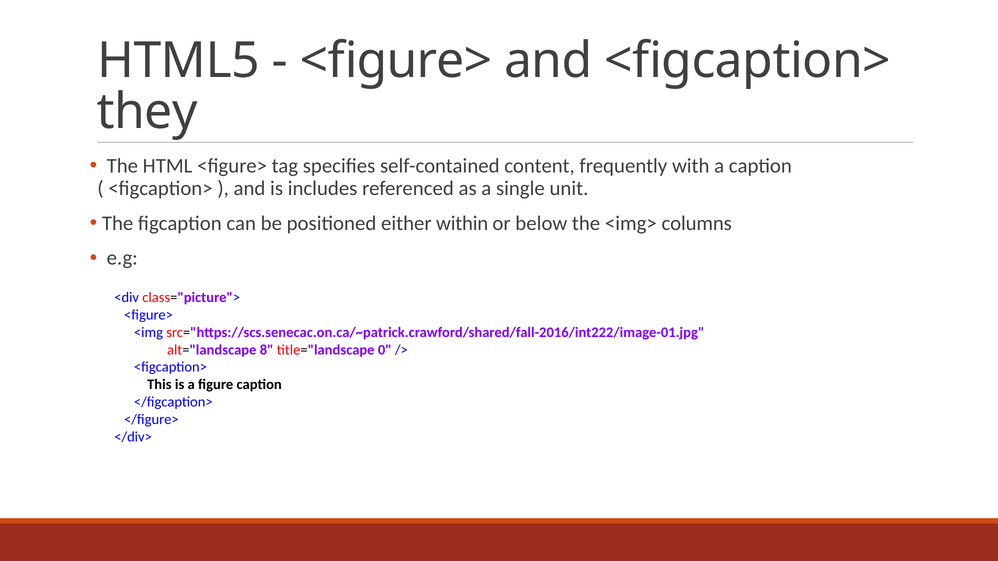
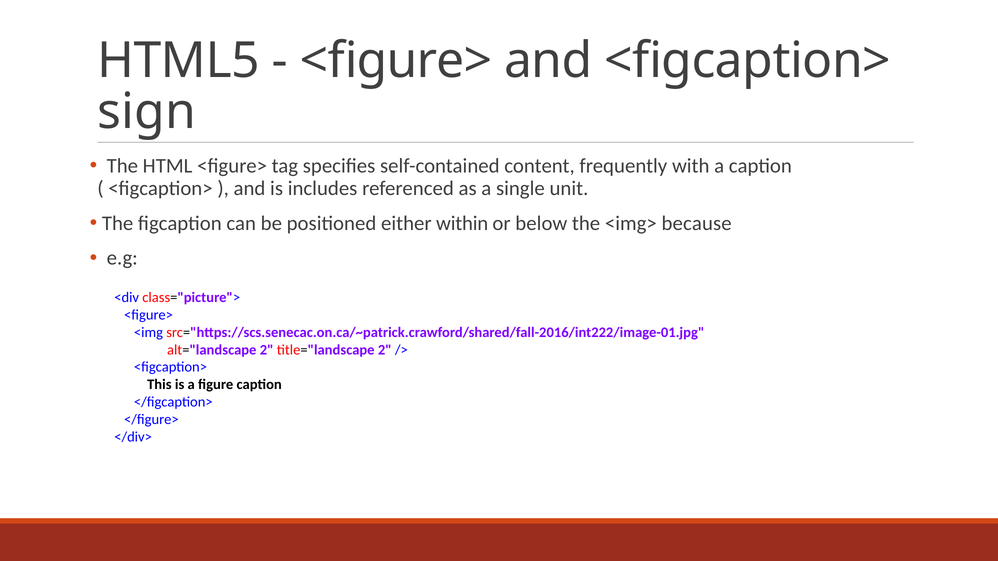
they: they -> sign (147, 112)
columns: columns -> because (697, 223)
alt="landscape 8: 8 -> 2 (267, 350)
title="landscape 0: 0 -> 2 (385, 350)
